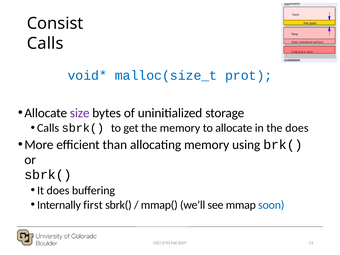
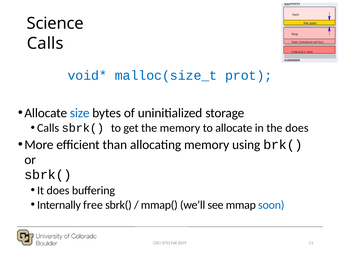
Consist: Consist -> Science (55, 23)
size colour: purple -> blue (80, 113)
Internally first: first -> free (93, 205)
